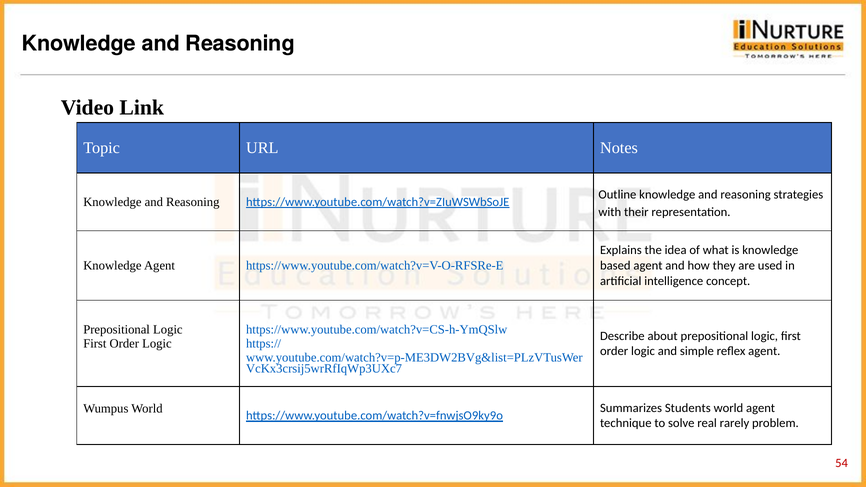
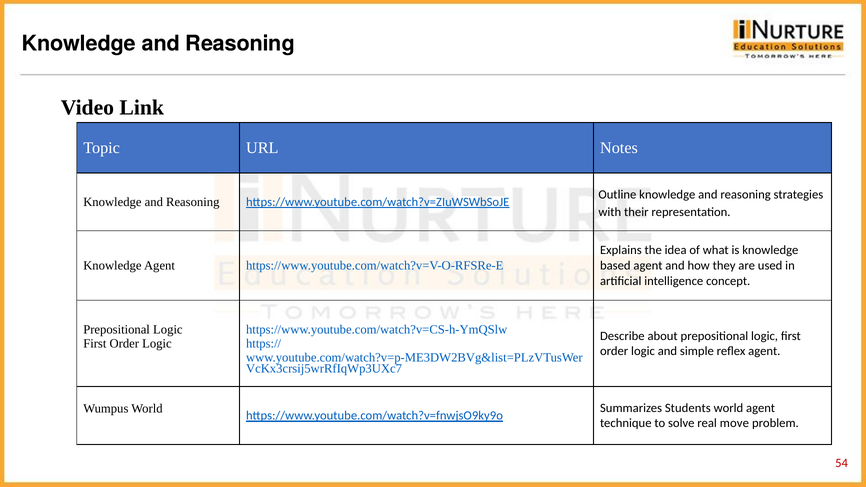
rarely: rarely -> move (734, 423)
